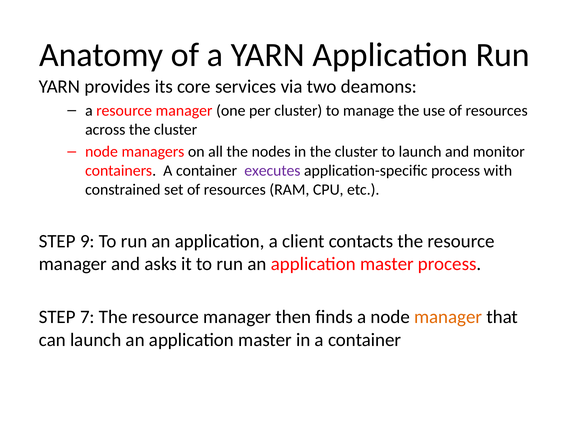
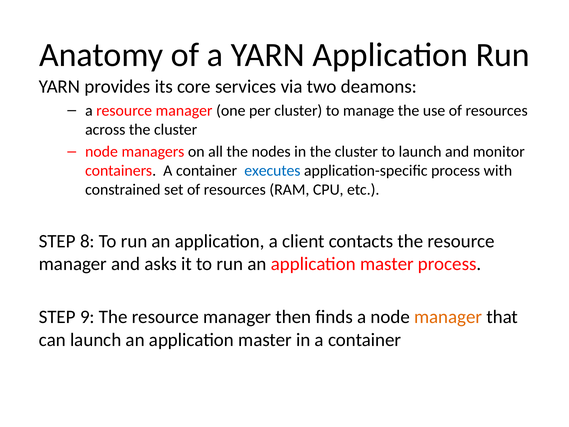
executes colour: purple -> blue (272, 171)
9: 9 -> 8 (87, 241)
7: 7 -> 9 (87, 317)
